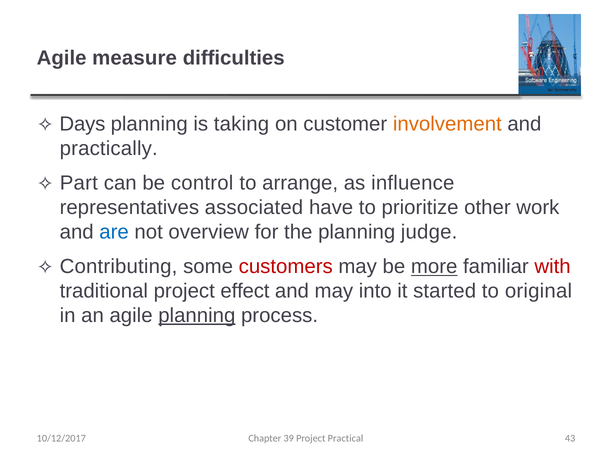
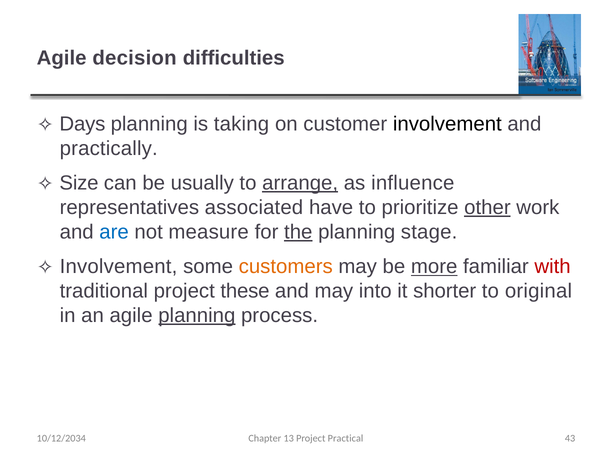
measure: measure -> decision (135, 58)
involvement colour: orange -> black (447, 124)
Part: Part -> Size (79, 183)
control: control -> usually (202, 183)
arrange underline: none -> present (300, 183)
other underline: none -> present (487, 207)
overview: overview -> measure (209, 232)
the underline: none -> present (298, 232)
judge: judge -> stage (429, 232)
Contributing: Contributing -> Involvement (118, 267)
customers colour: red -> orange (286, 267)
effect: effect -> these (245, 291)
started: started -> shorter (445, 291)
10/12/2017: 10/12/2017 -> 10/12/2034 (61, 438)
39: 39 -> 13 (289, 438)
